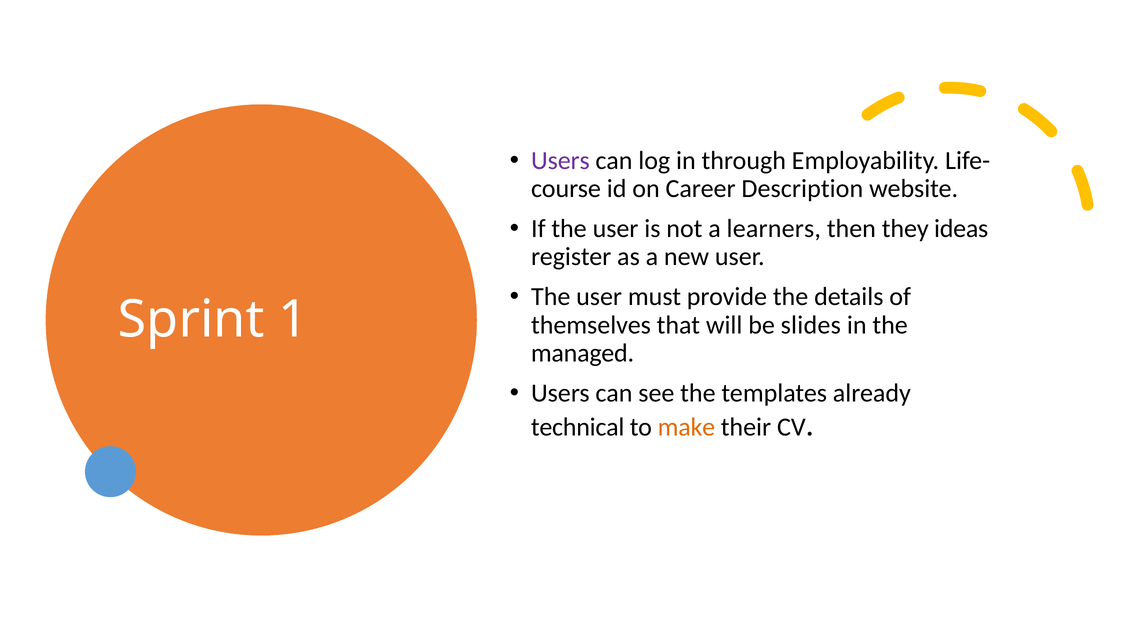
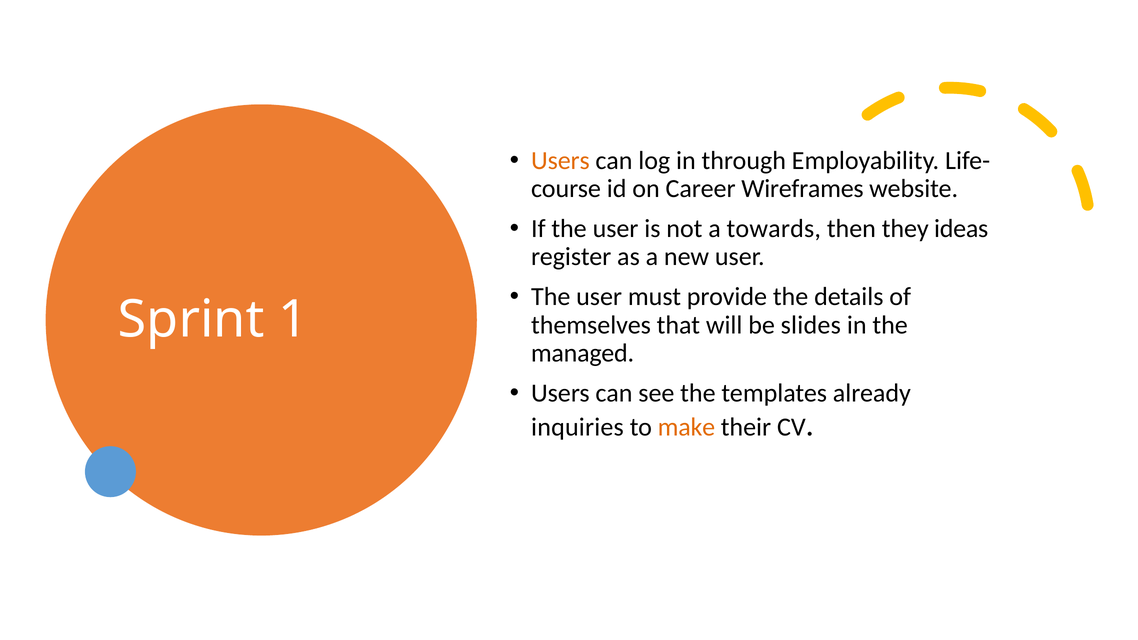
Users colour: purple -> orange (560, 161)
Description: Description -> Wireframes (803, 189)
learners: learners -> towards (774, 229)
technical: technical -> inquiries (577, 427)
